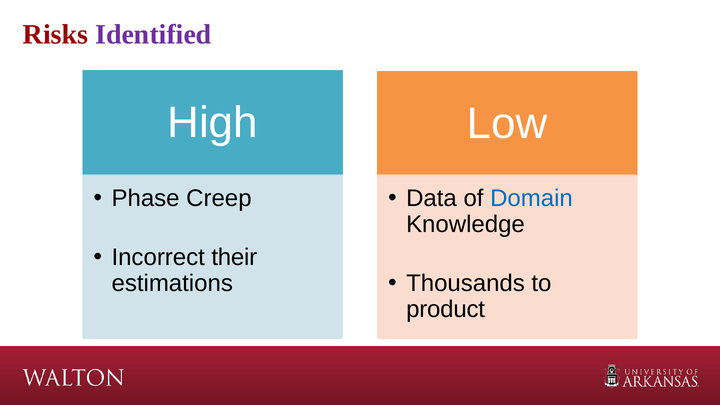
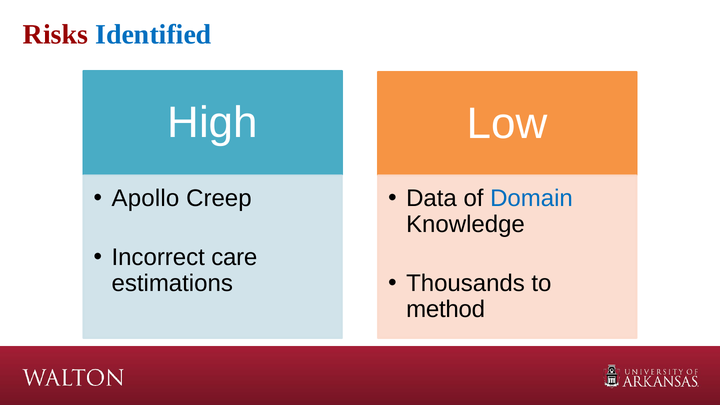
Identified colour: purple -> blue (153, 34)
Phase: Phase -> Apollo (145, 198)
their: their -> care (234, 257)
product: product -> method (446, 309)
